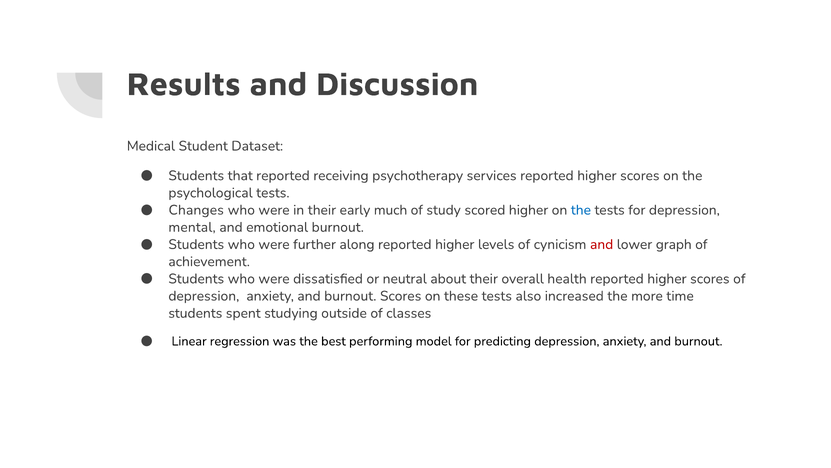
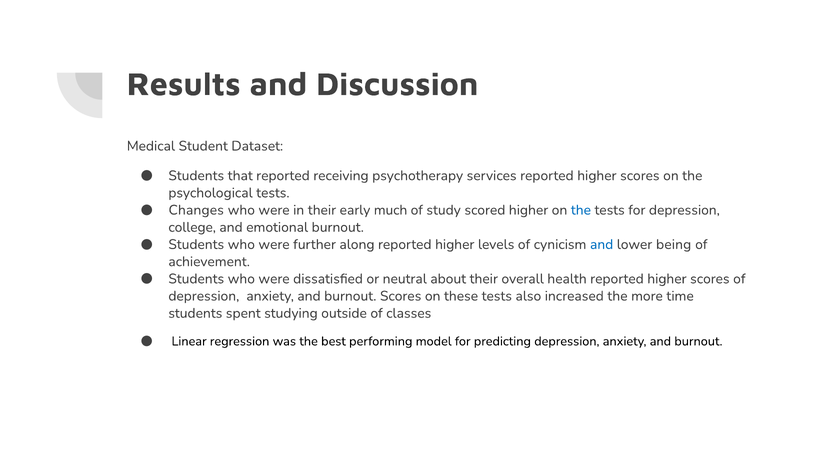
mental: mental -> college (192, 227)
and colour: red -> blue (602, 244)
graph: graph -> being (674, 244)
